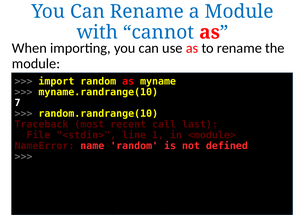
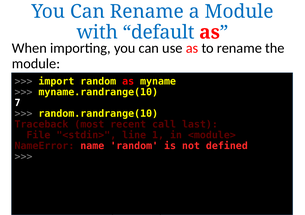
cannot: cannot -> default (159, 32)
